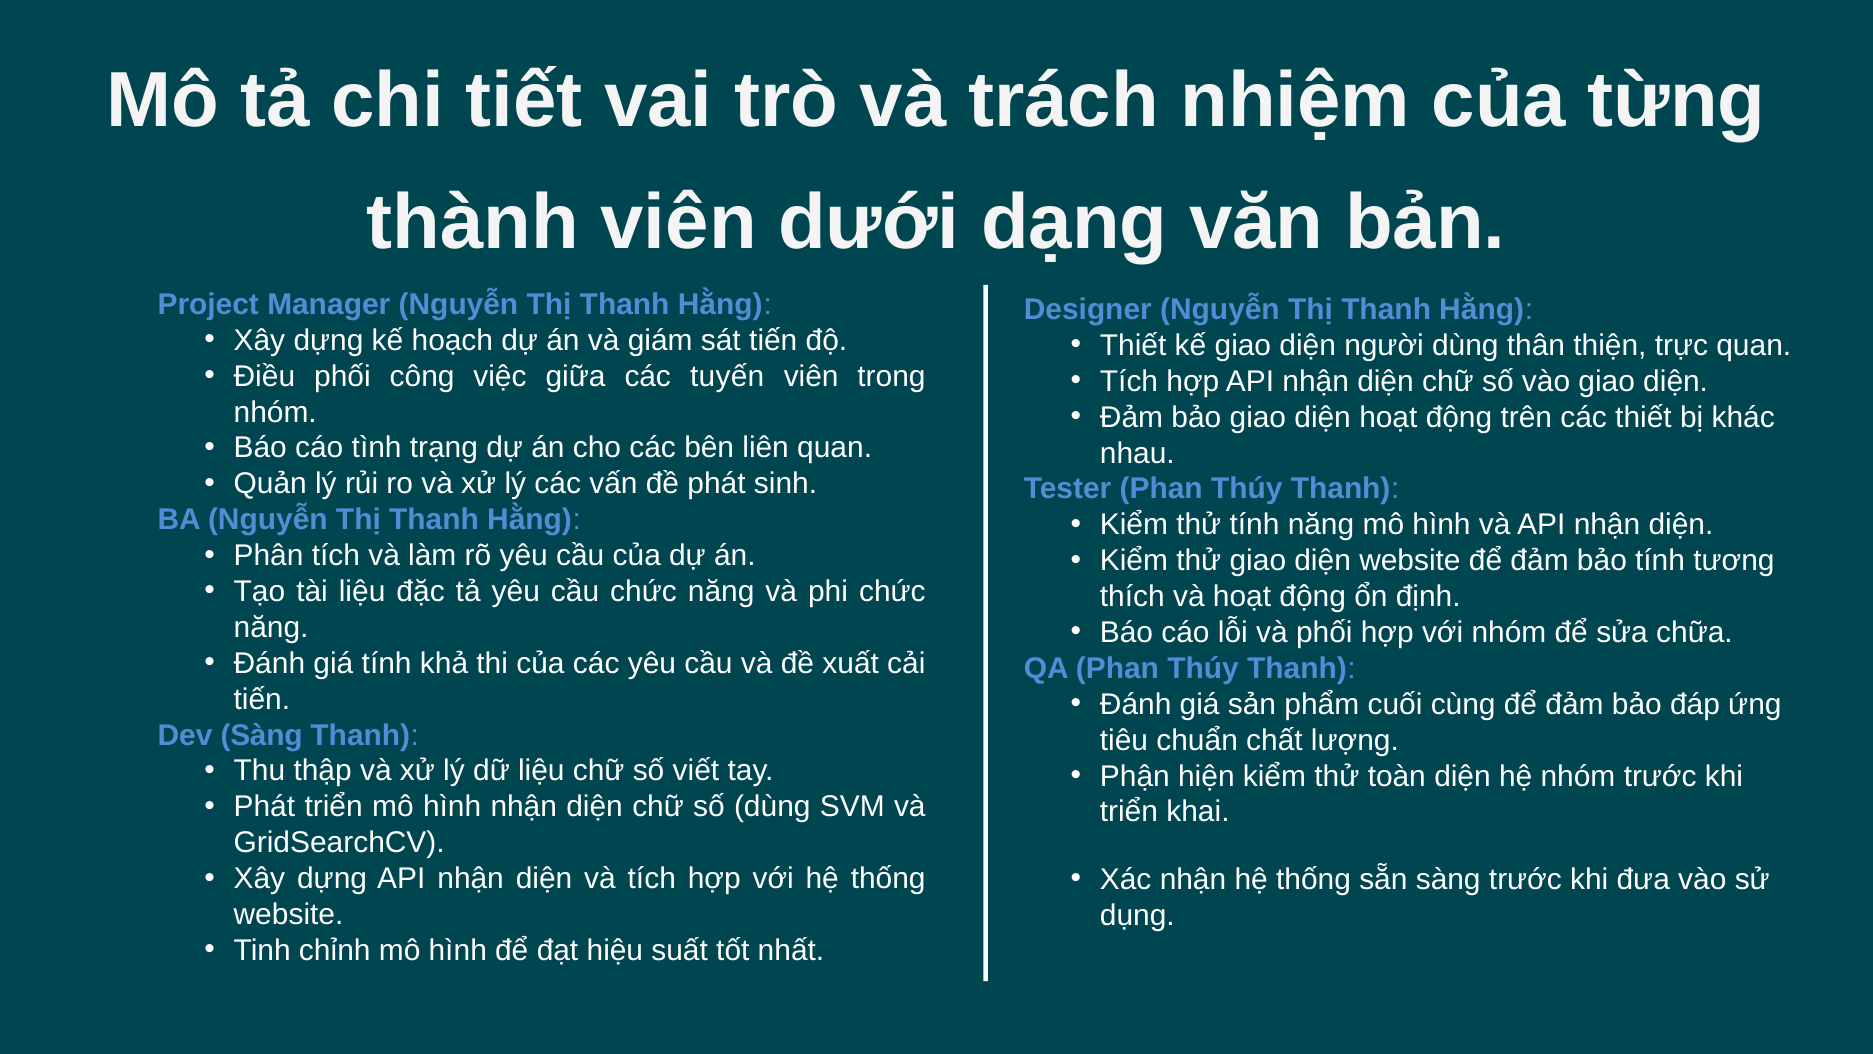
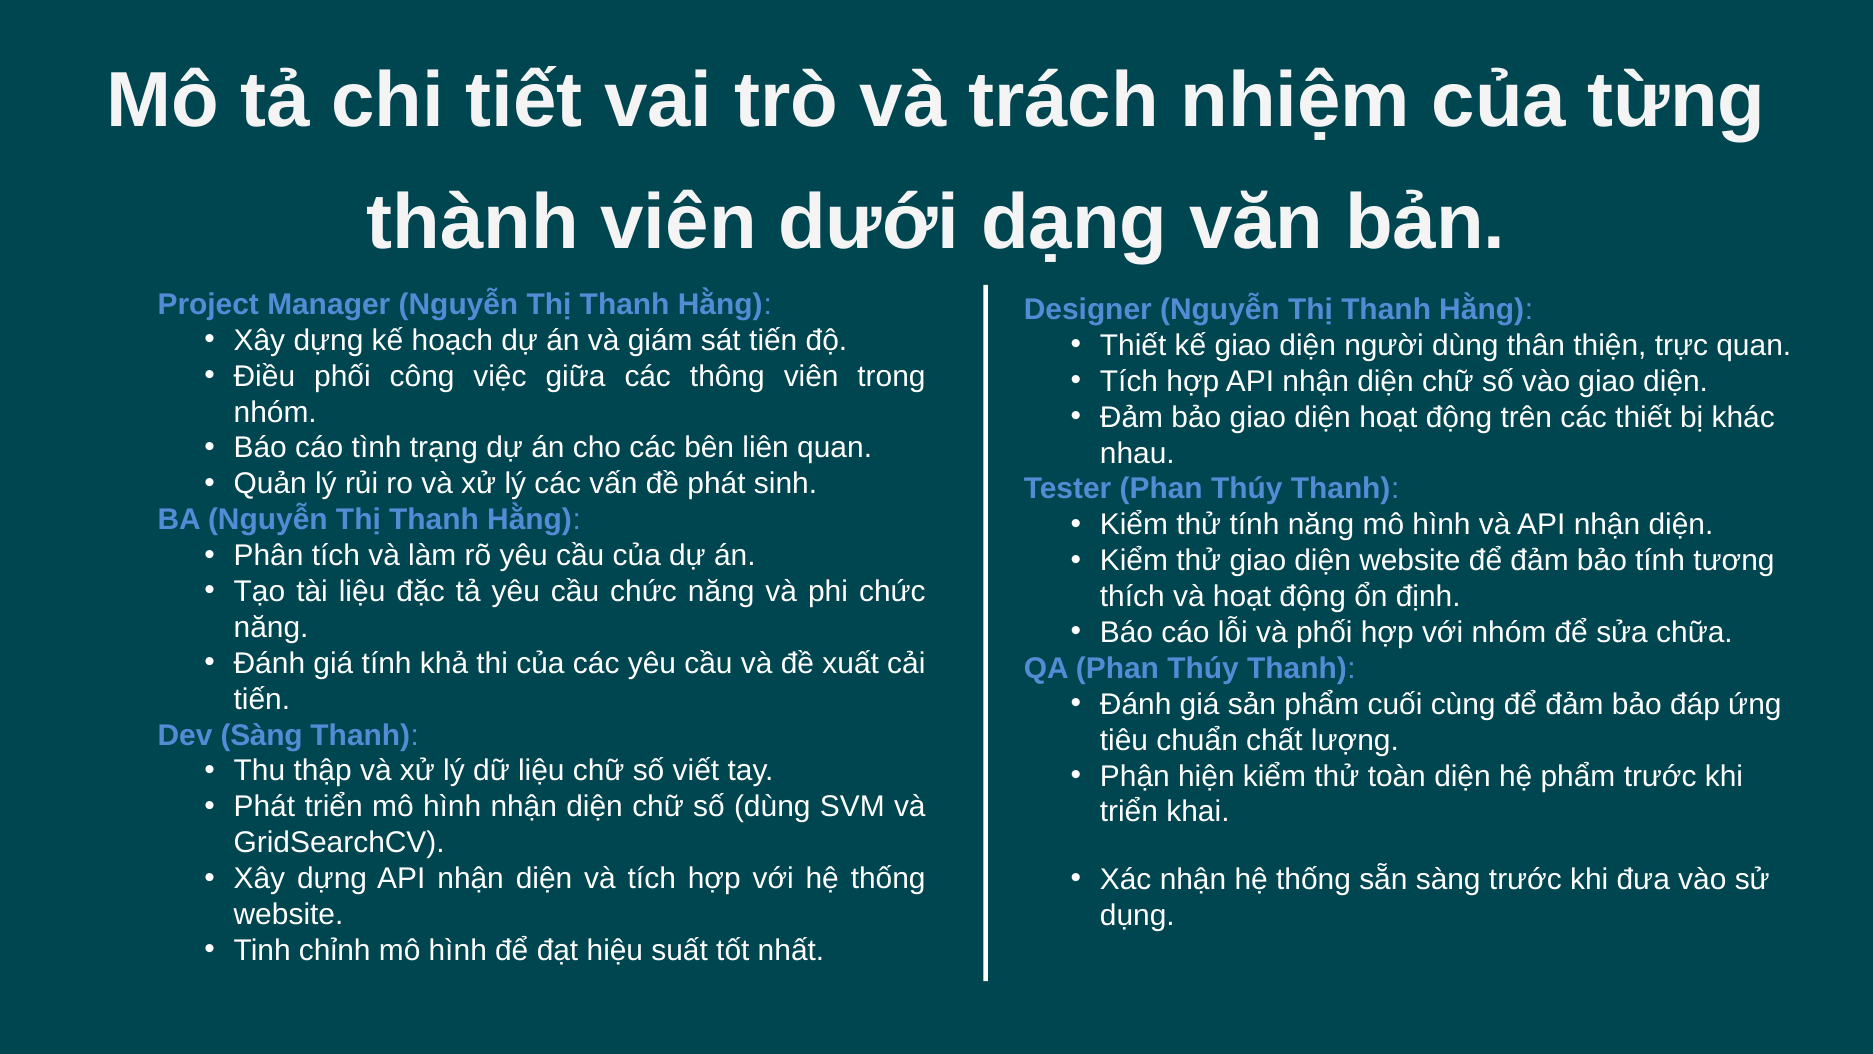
tuyến: tuyến -> thông (727, 376)
hệ nhóm: nhóm -> phẩm (1578, 776)
